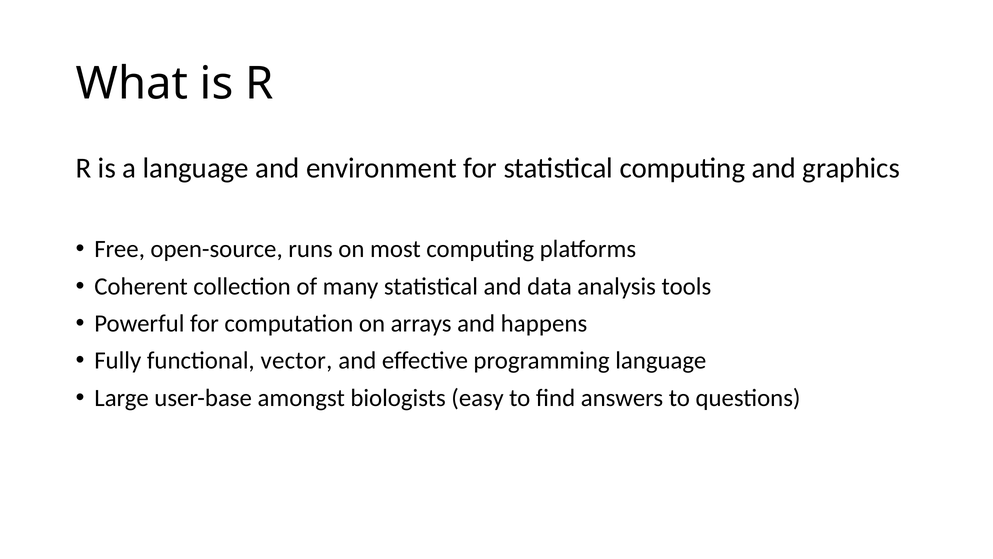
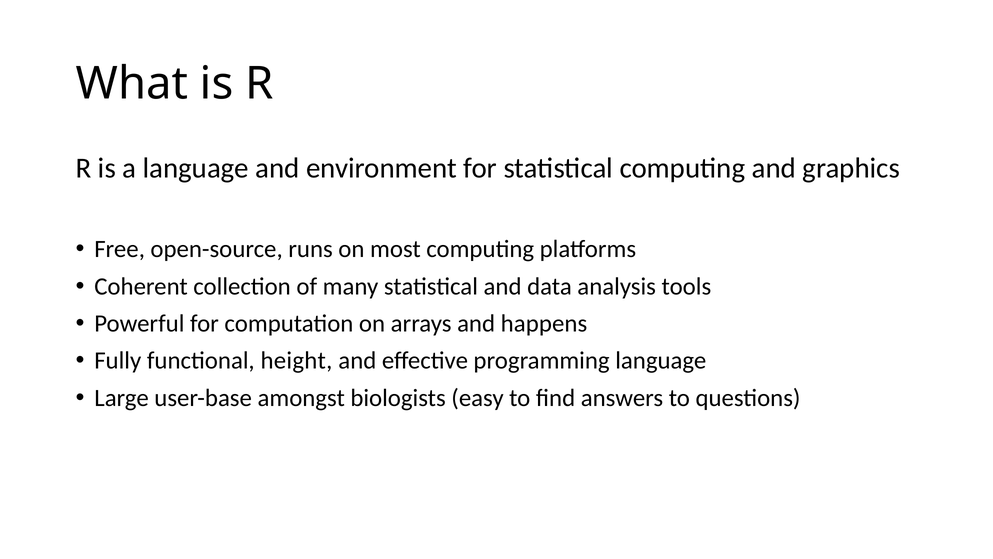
vector: vector -> height (296, 360)
